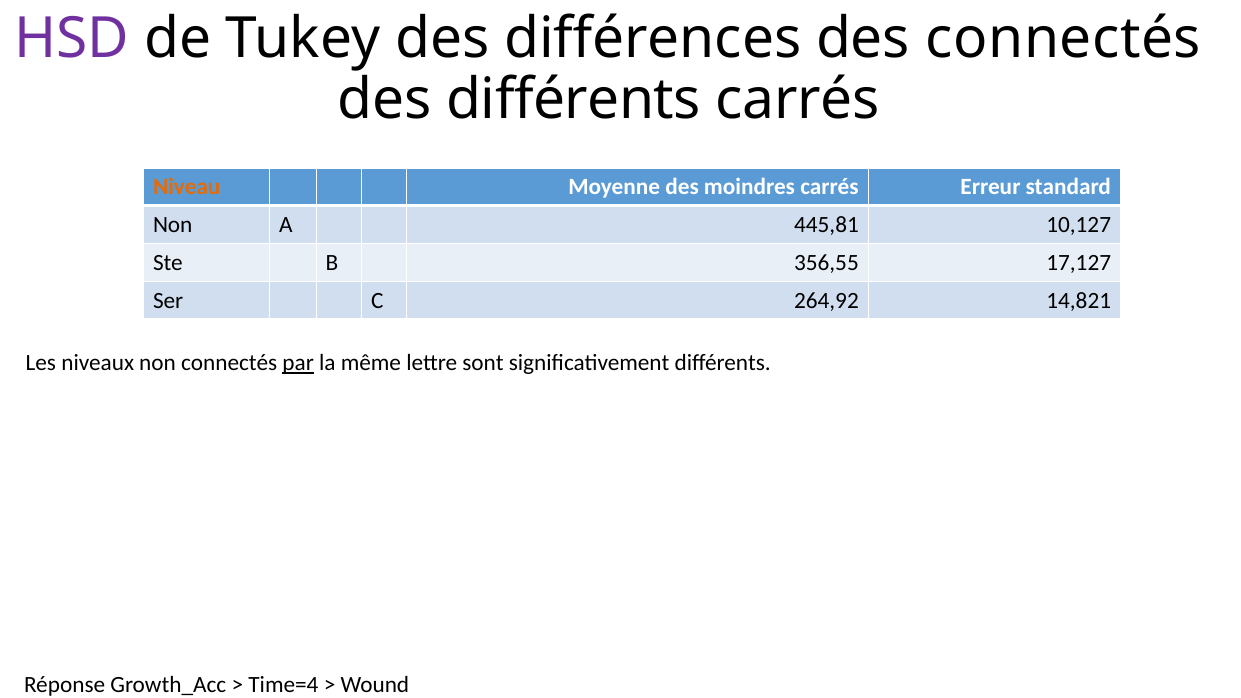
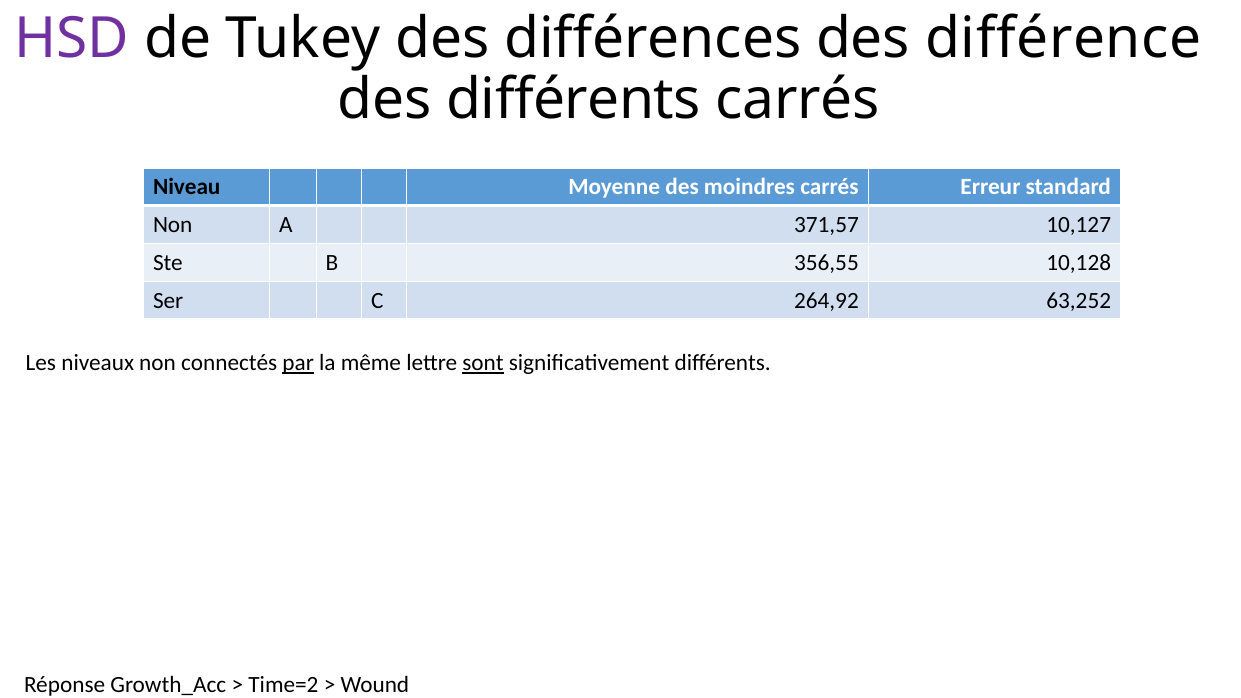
des connectés: connectés -> différence (1063, 39)
Niveau colour: orange -> black (187, 187)
445,81: 445,81 -> 371,57 (826, 225)
17,127: 17,127 -> 10,128 (1079, 263)
14,821: 14,821 -> 63,252 (1079, 300)
sont underline: none -> present (483, 363)
Time=4: Time=4 -> Time=2 (283, 685)
